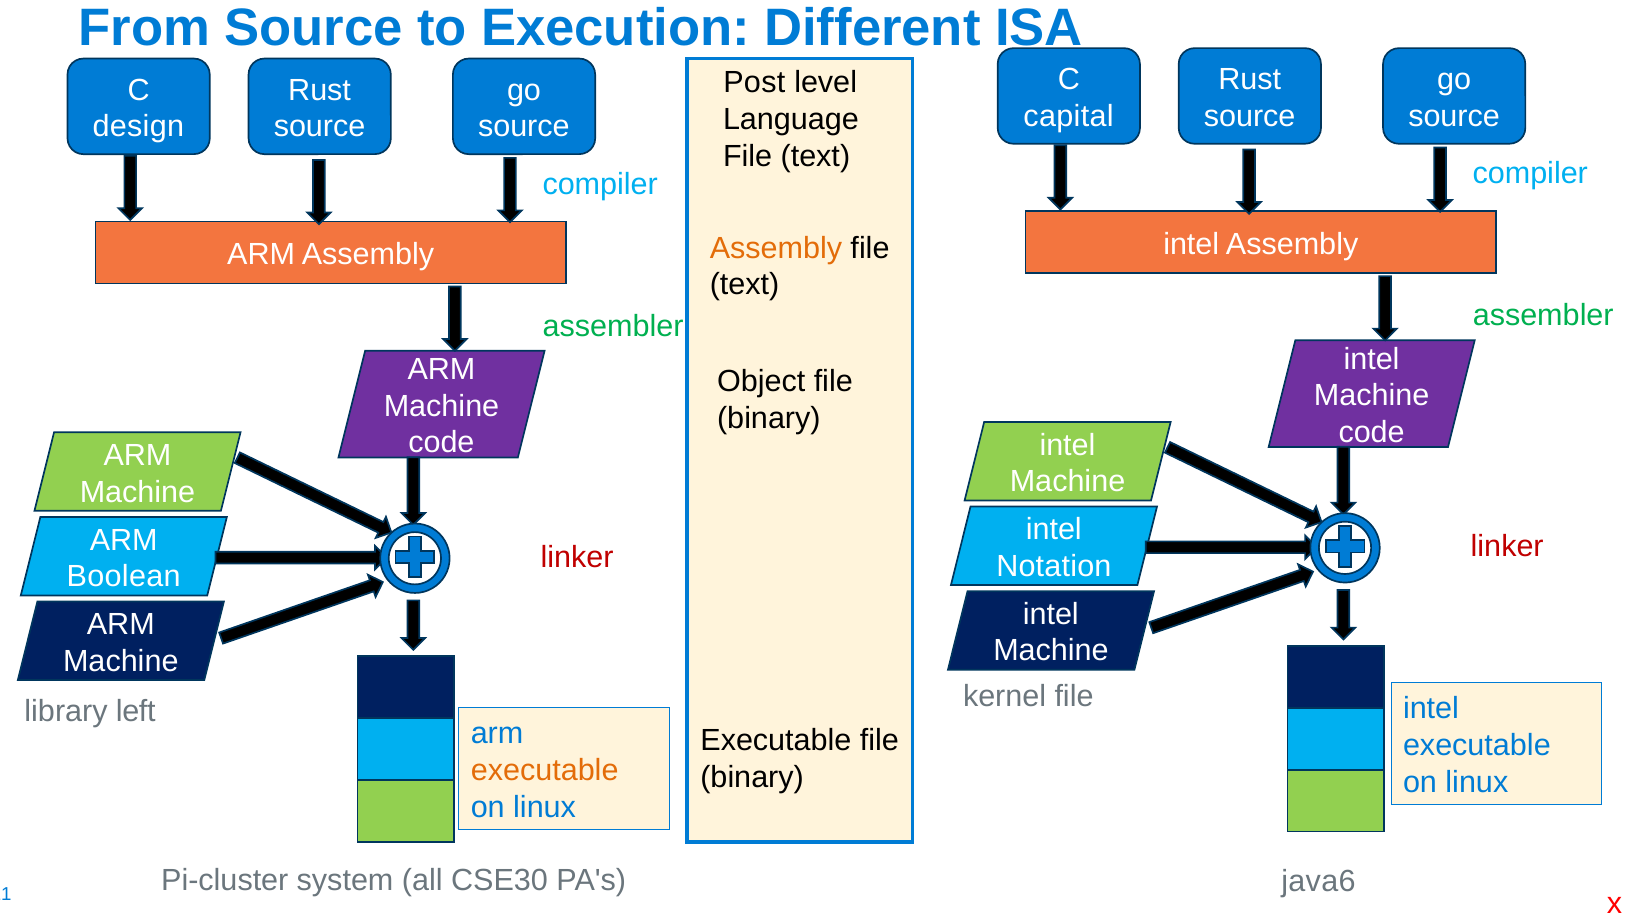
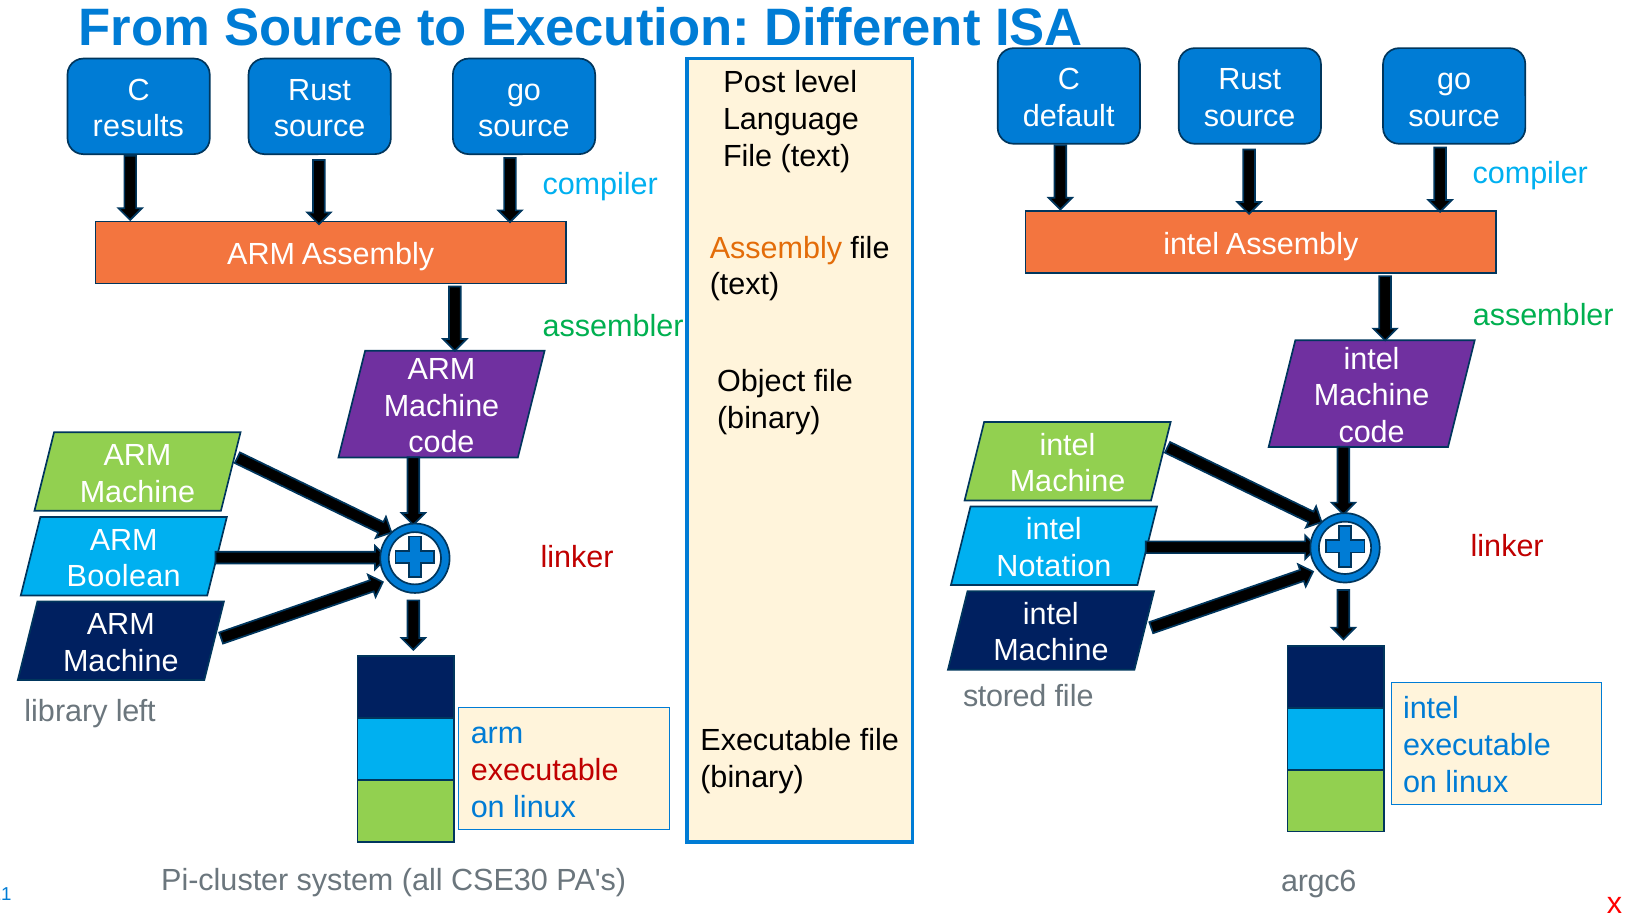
capital: capital -> default (1069, 116)
design: design -> results (138, 127)
kernel: kernel -> stored (1005, 696)
executable colour: orange -> red (545, 770)
java6: java6 -> argc6 (1319, 881)
